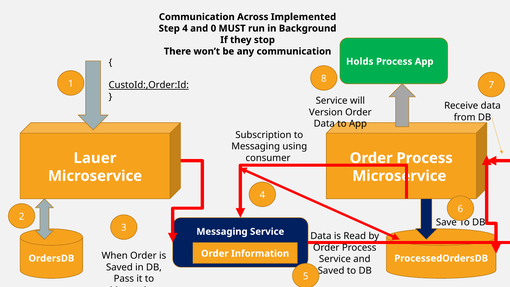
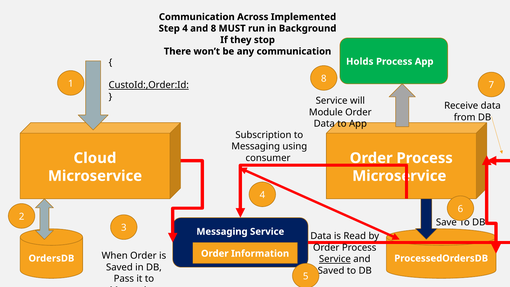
and 0: 0 -> 8 (213, 28)
Version: Version -> Module (326, 112)
Lauer: Lauer -> Cloud (95, 158)
Service underline: none -> present (335, 259)
